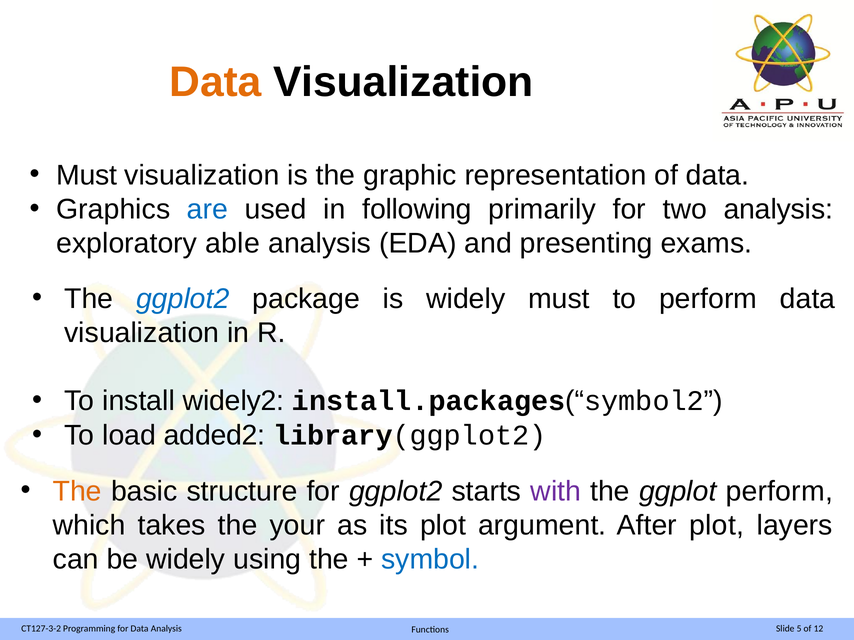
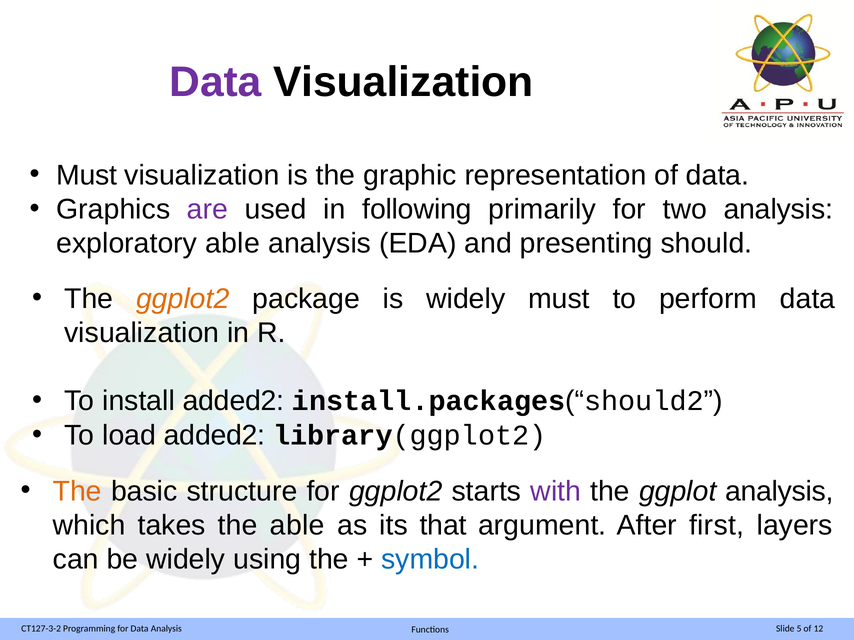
Data colour: orange -> purple (215, 82)
are colour: blue -> purple (208, 209)
exams: exams -> should (706, 244)
ggplot2 colour: blue -> orange (183, 299)
install widely2: widely2 -> added2 (234, 401)
symbol2: symbol2 -> should2 (644, 401)
ggplot perform: perform -> analysis (780, 492)
the your: your -> able (297, 526)
its plot: plot -> that (443, 526)
After plot: plot -> first (717, 526)
